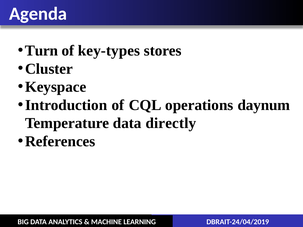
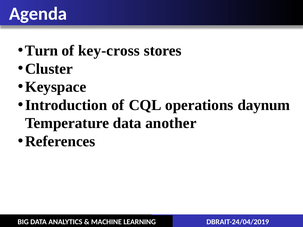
key-types: key-types -> key-cross (109, 51)
directly: directly -> another (171, 123)
